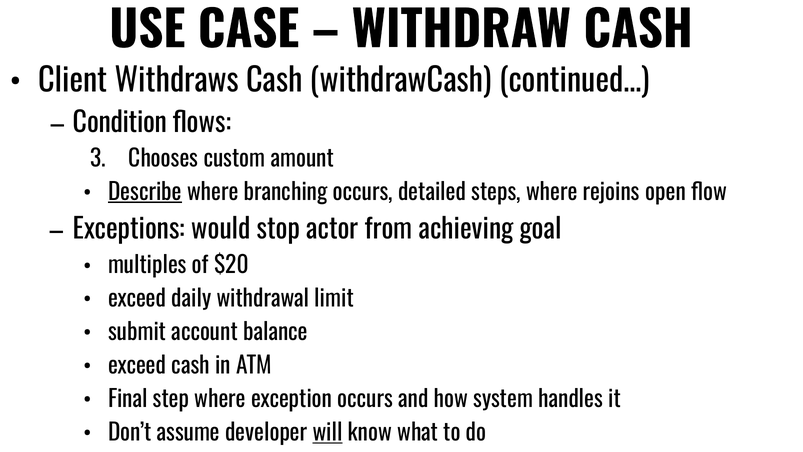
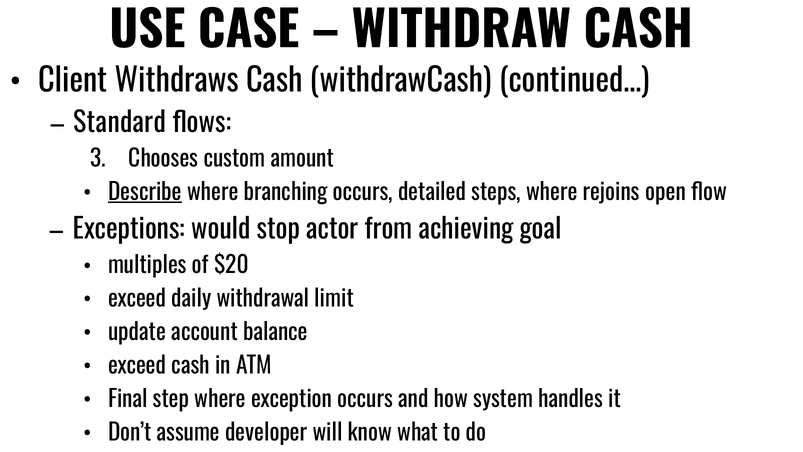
Condition: Condition -> Standard (120, 123)
submit: submit -> update (137, 332)
will underline: present -> none (328, 433)
